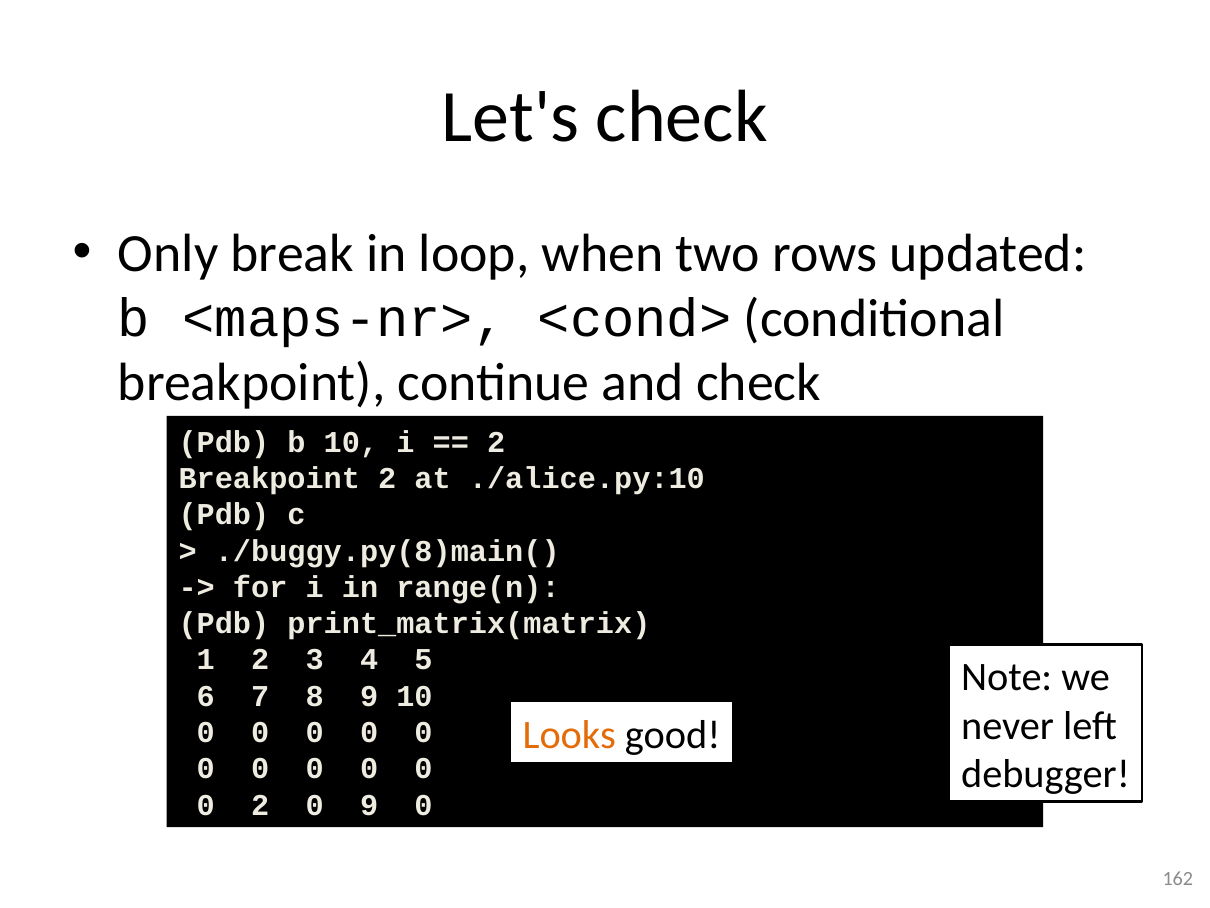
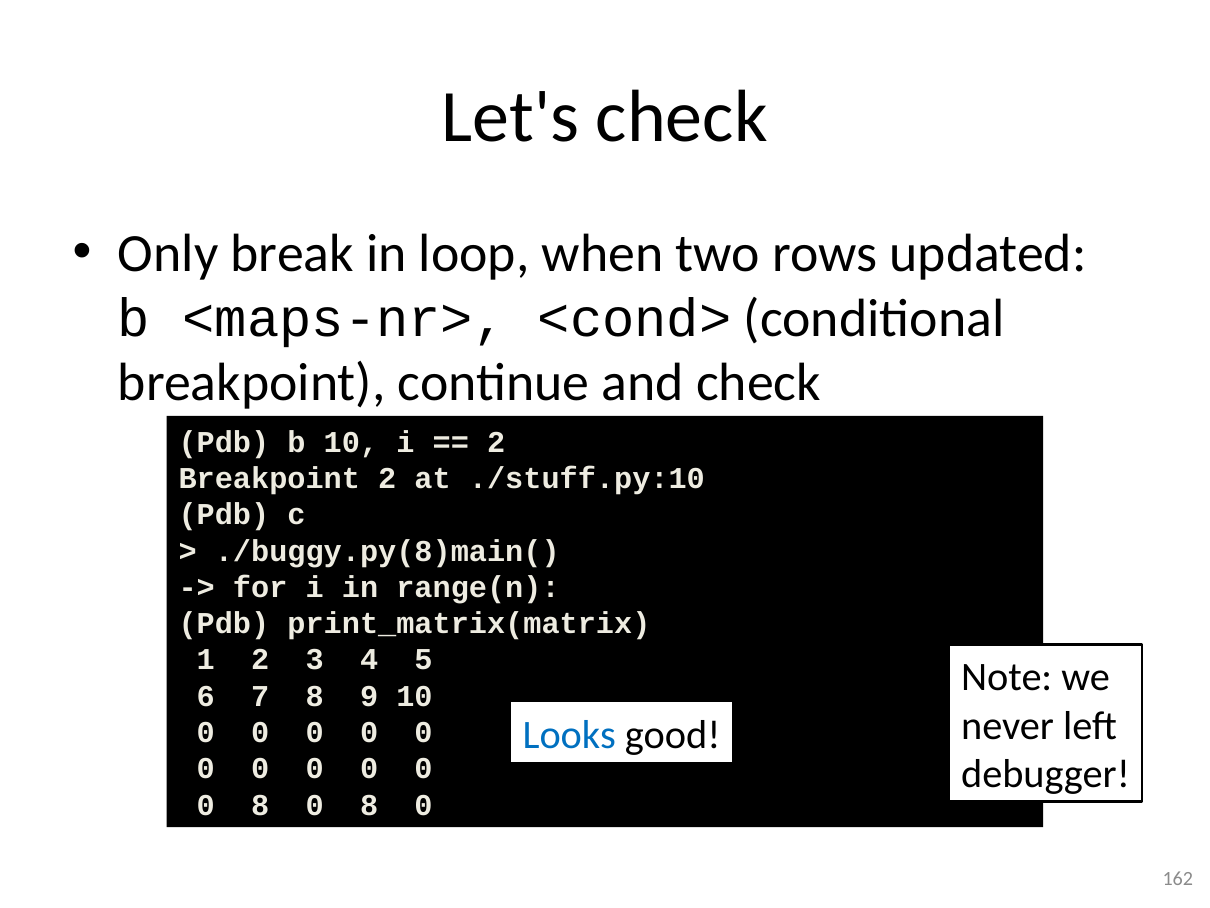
./alice.py:10: ./alice.py:10 -> ./stuff.py:10 (587, 478)
Looks colour: orange -> blue (569, 734)
2: 2 -> 8 (260, 805)
9: 9 -> 8 (369, 805)
